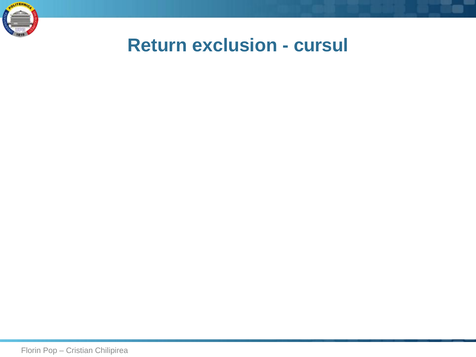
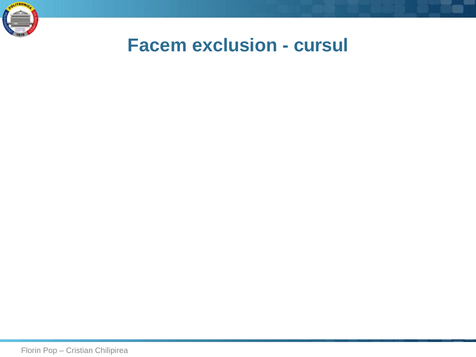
Return: Return -> Facem (157, 46)
